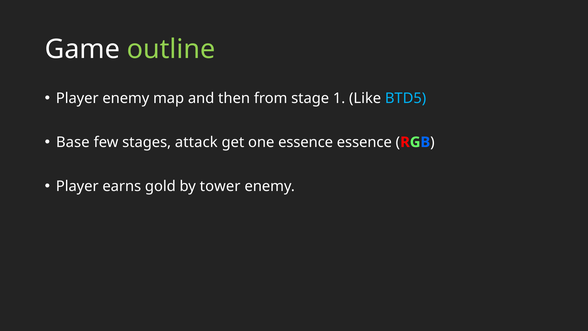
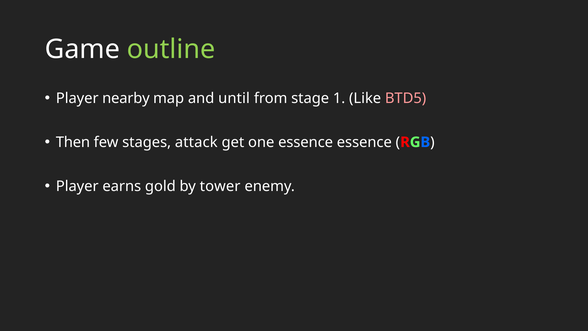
Player enemy: enemy -> nearby (126, 98)
then: then -> until (234, 98)
BTD5 colour: light blue -> pink (406, 98)
Base: Base -> Then (73, 142)
